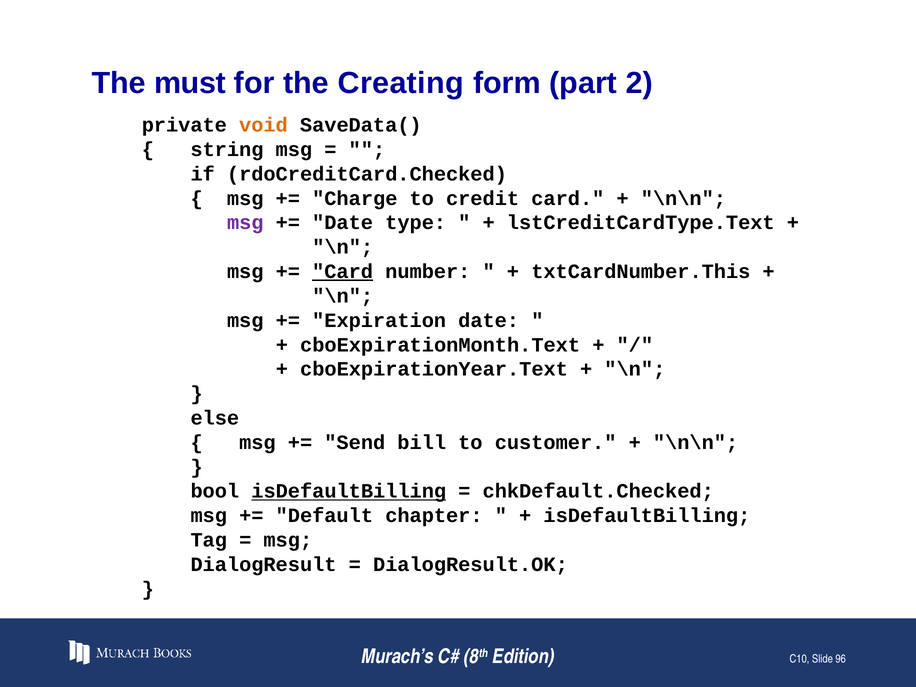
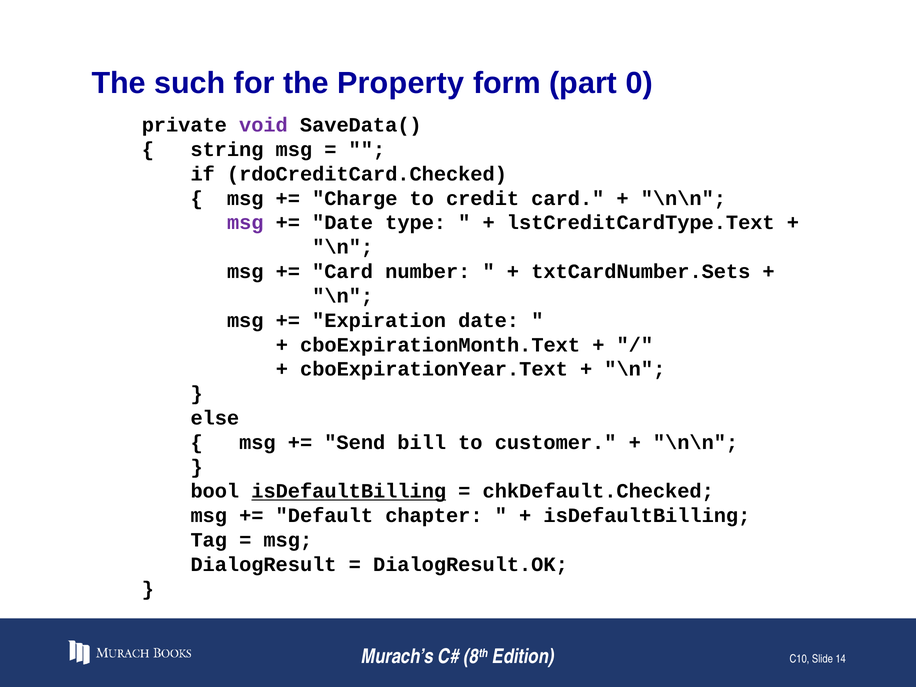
must: must -> such (190, 83)
Creating: Creating -> Property (401, 83)
2: 2 -> 0 (639, 83)
void colour: orange -> purple (263, 125)
Card underline: present -> none (343, 272)
txtCardNumber.This: txtCardNumber.This -> txtCardNumber.Sets (641, 272)
96: 96 -> 14 (841, 659)
